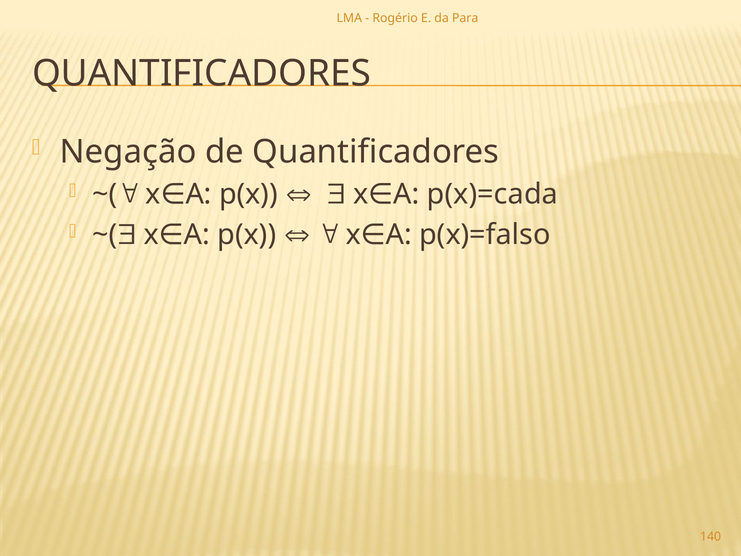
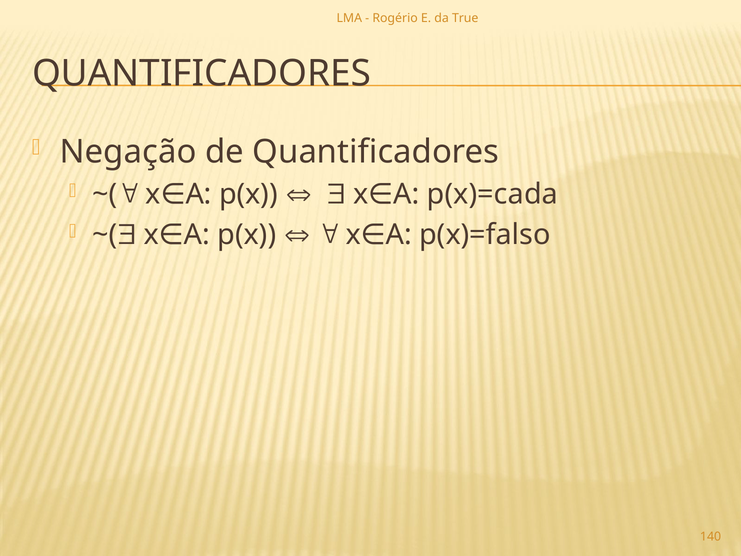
Para: Para -> True (465, 18)
